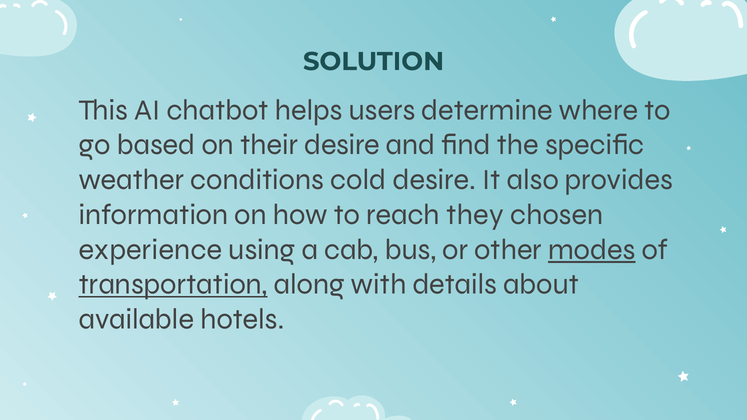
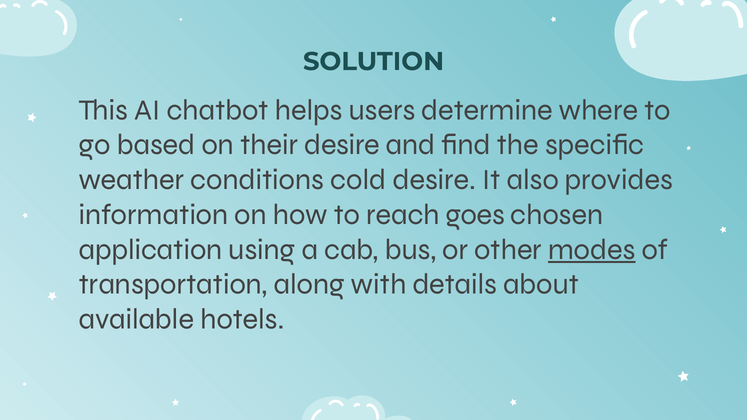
they: they -> goes (475, 215)
experience: experience -> application (151, 250)
transportation underline: present -> none (173, 284)
